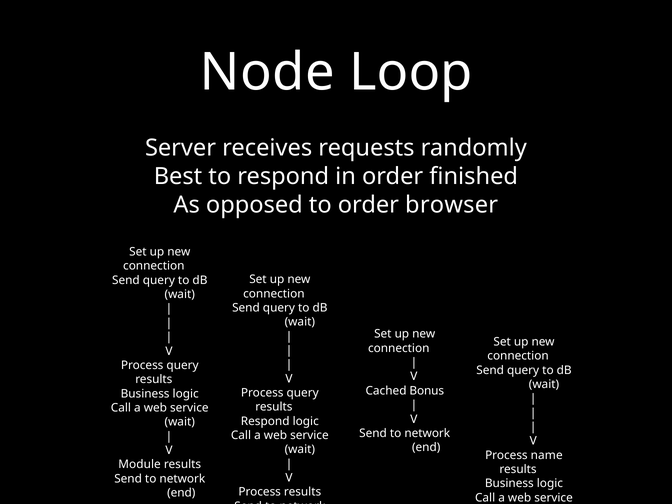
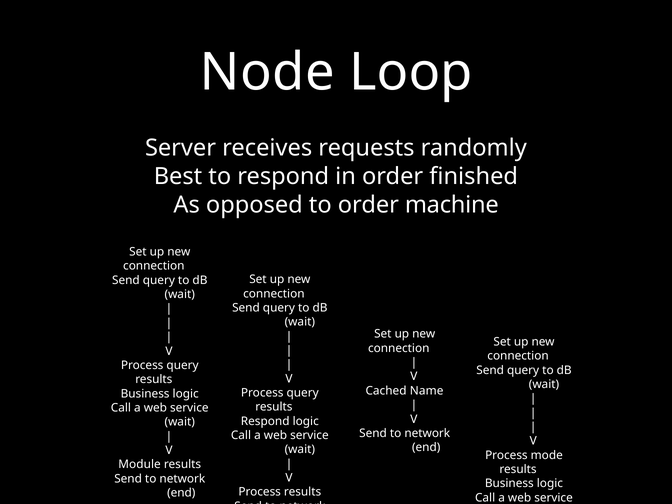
browser: browser -> machine (452, 205)
Bonus: Bonus -> Name (427, 391)
name: name -> mode (547, 455)
